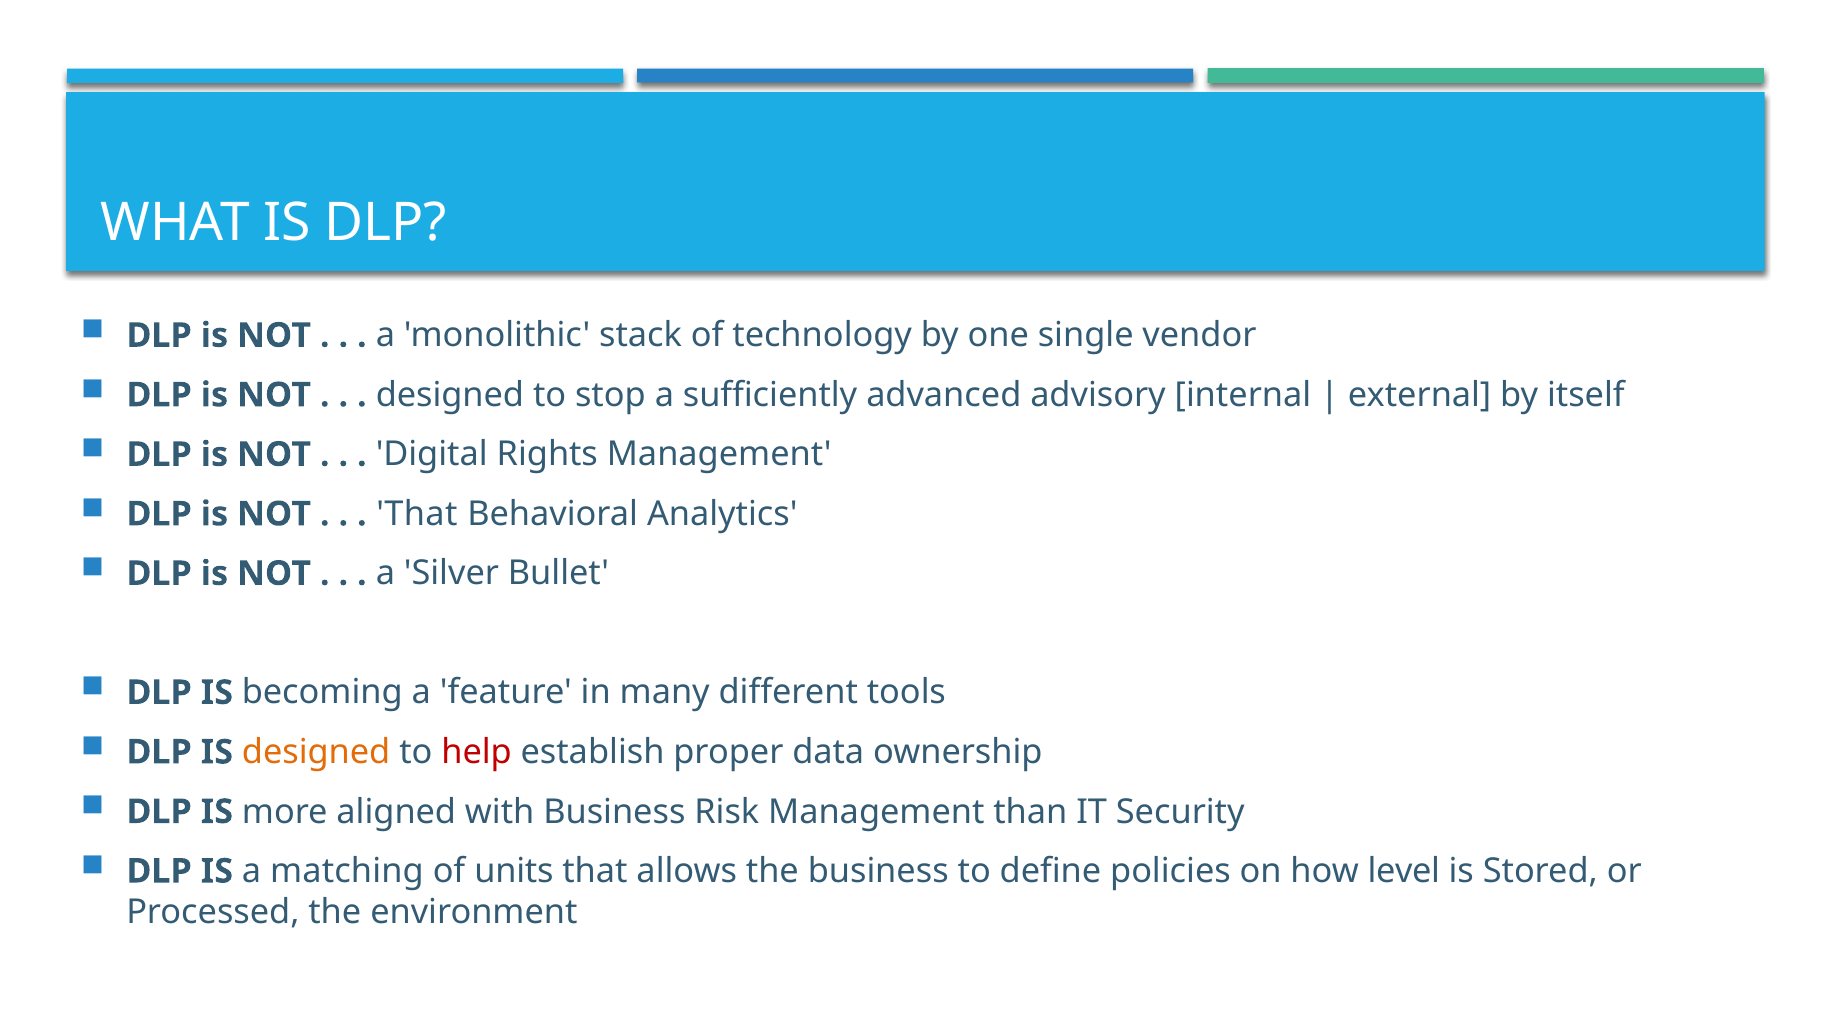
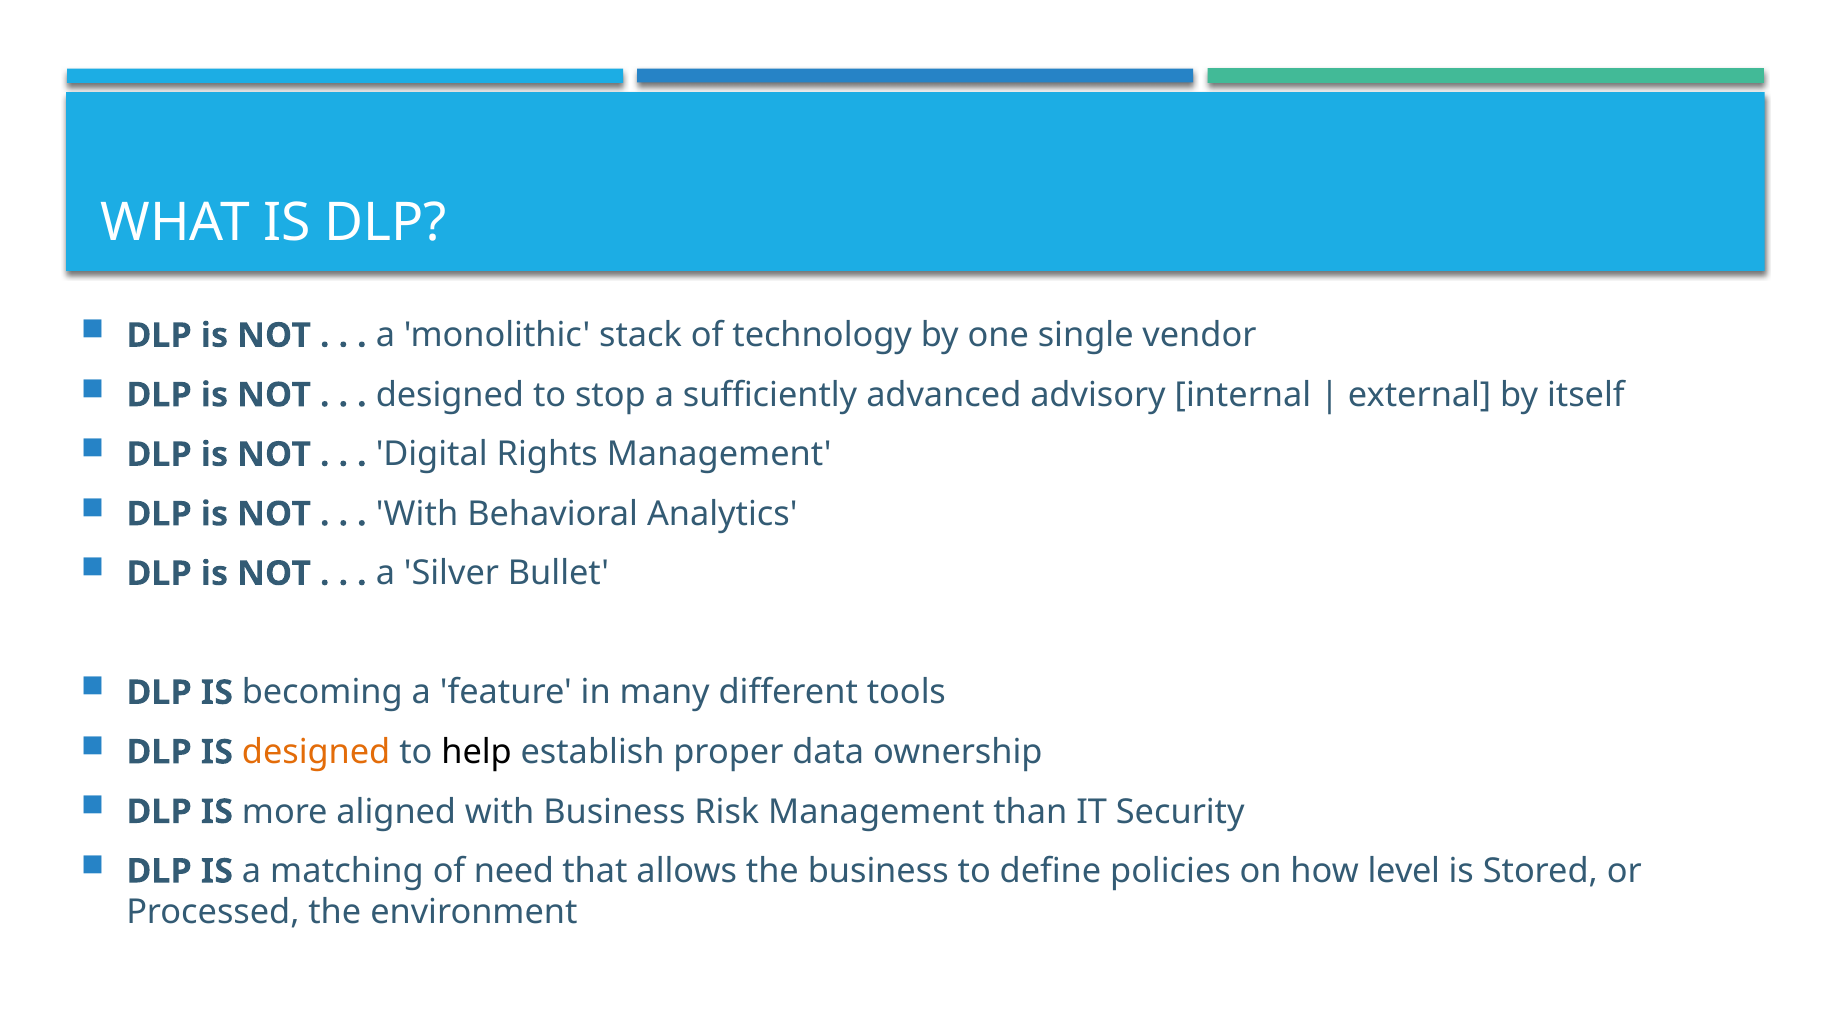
That: That -> With (417, 514)
help colour: red -> black (477, 752)
units: units -> need (514, 871)
